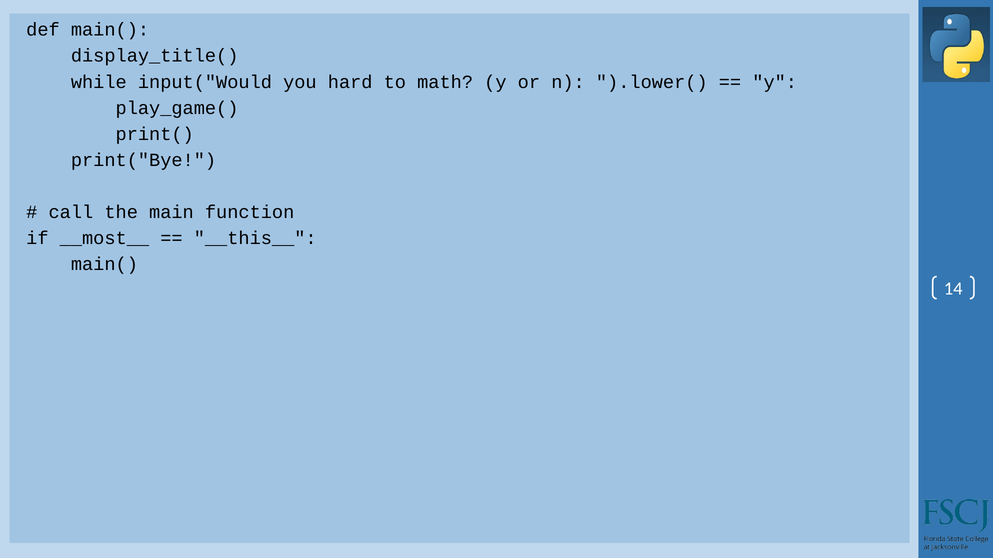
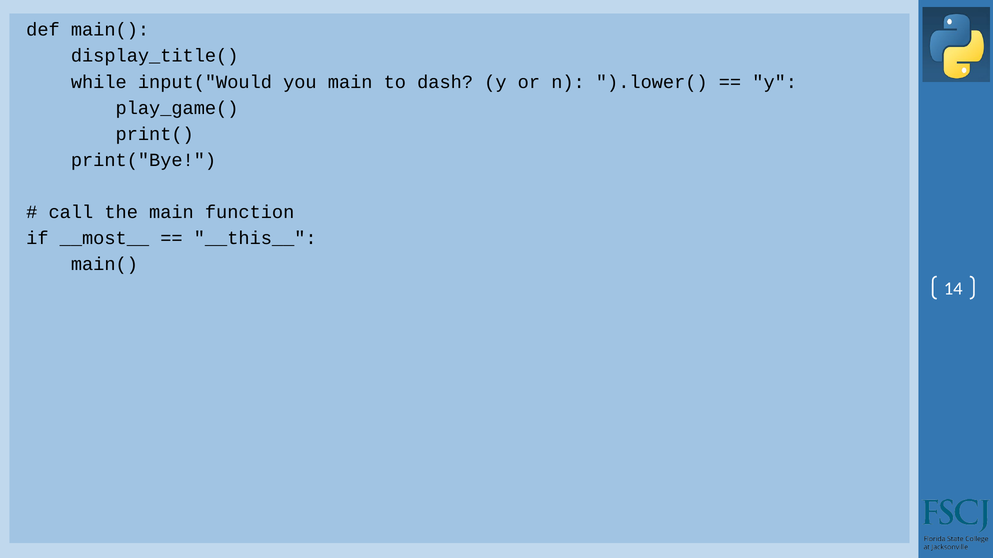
you hard: hard -> main (350, 82)
math: math -> dash (445, 82)
